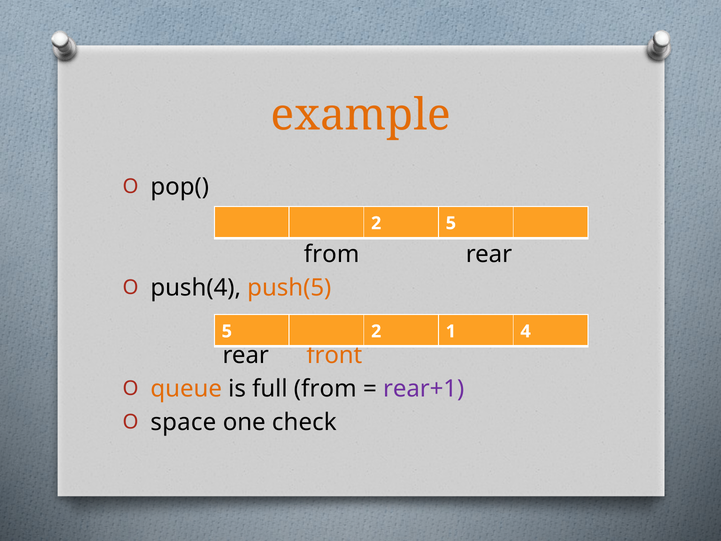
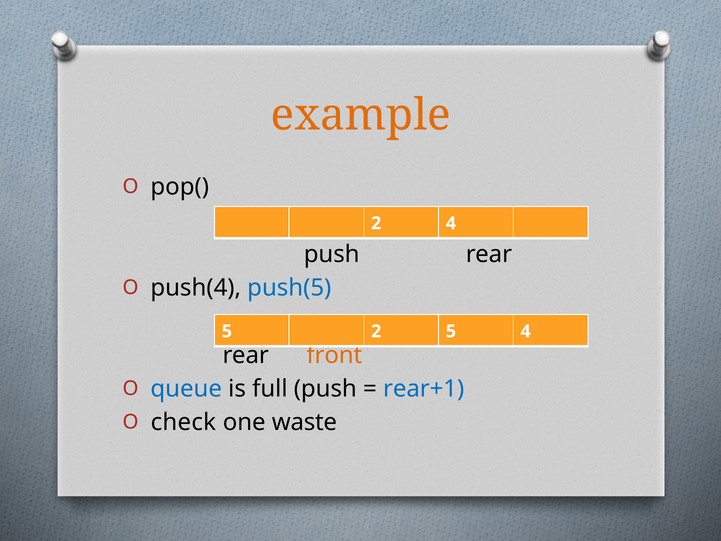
2 5: 5 -> 4 (451, 223)
from: from -> push (332, 254)
push(5 colour: orange -> blue (289, 288)
2 1: 1 -> 5 (451, 331)
queue colour: orange -> blue (186, 389)
full from: from -> push (325, 389)
rear+1 colour: purple -> blue (424, 389)
space: space -> check (183, 422)
check: check -> waste (304, 422)
